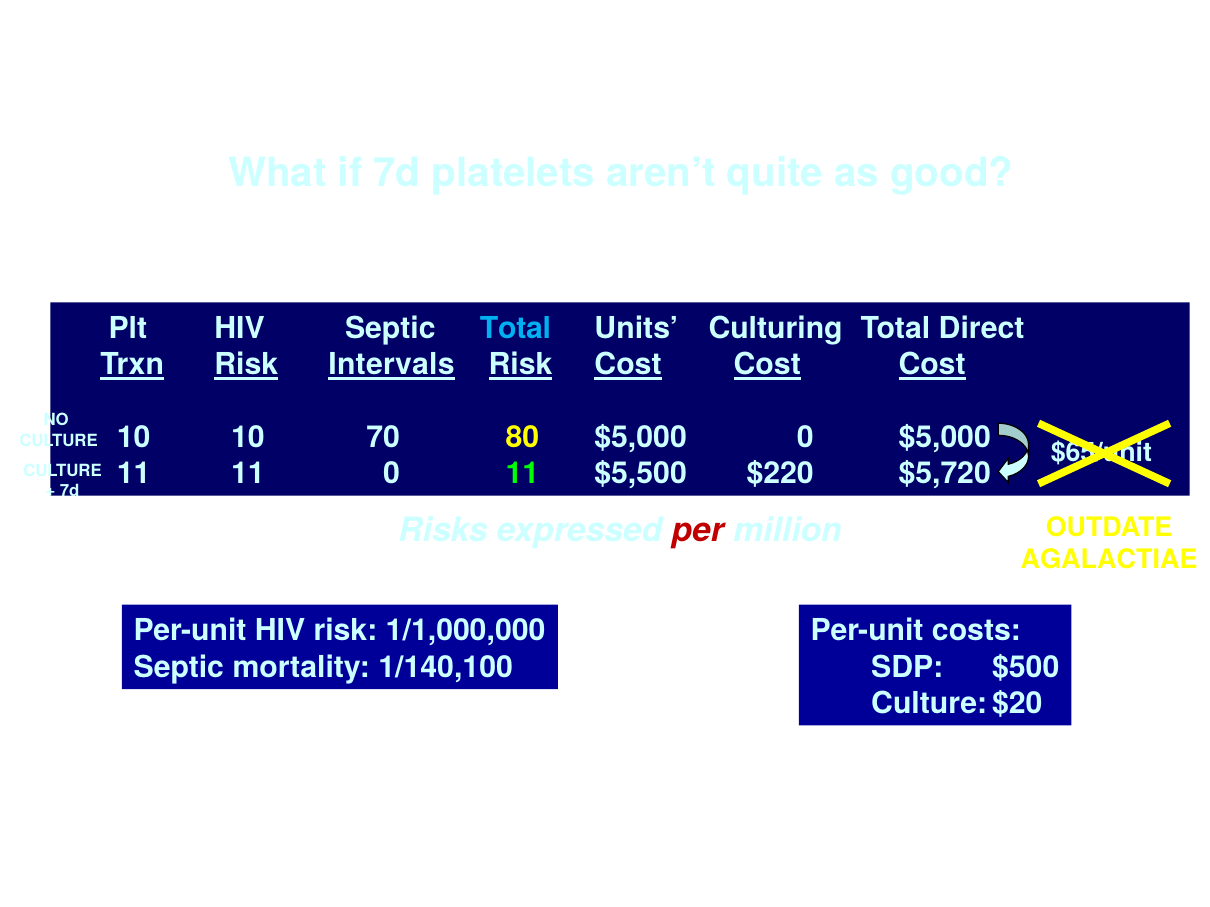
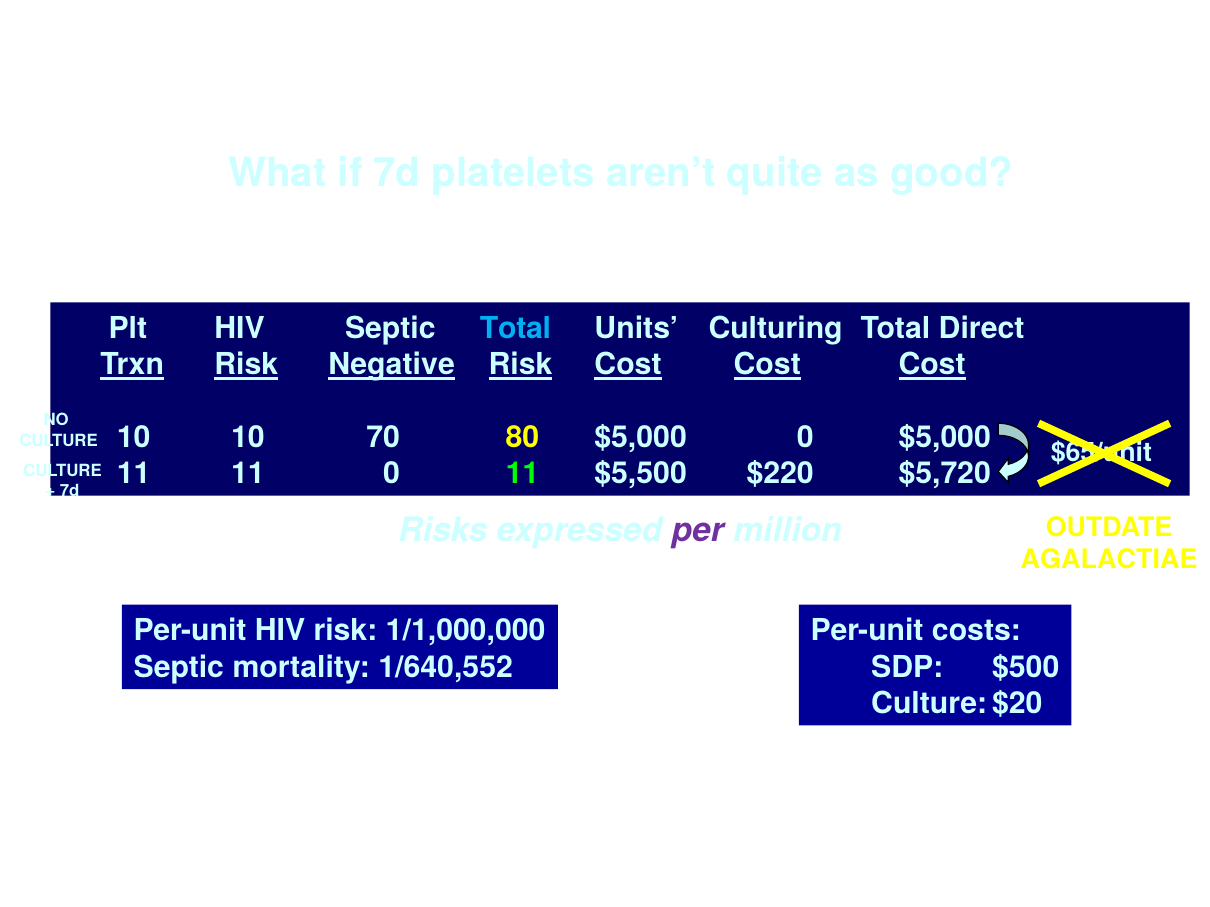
Intervals: Intervals -> Negative (392, 365)
per colour: red -> purple (698, 531)
1/140,100: 1/140,100 -> 1/640,552 (446, 667)
